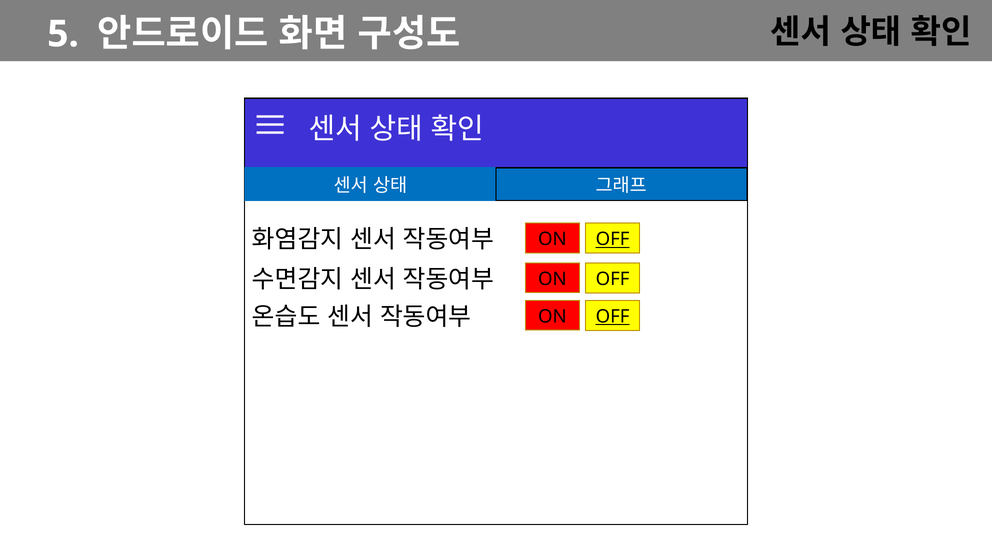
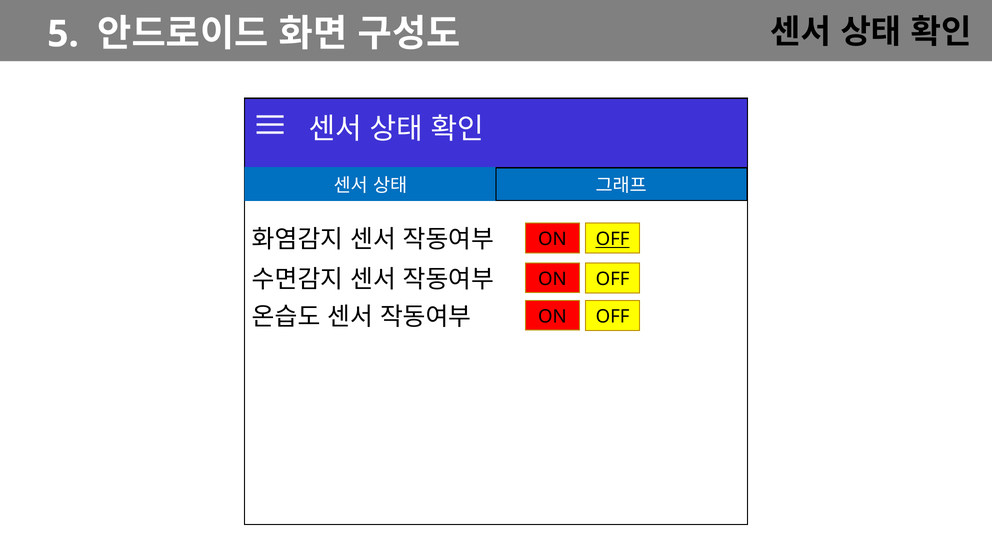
OFF underline: present -> none (613, 317)
